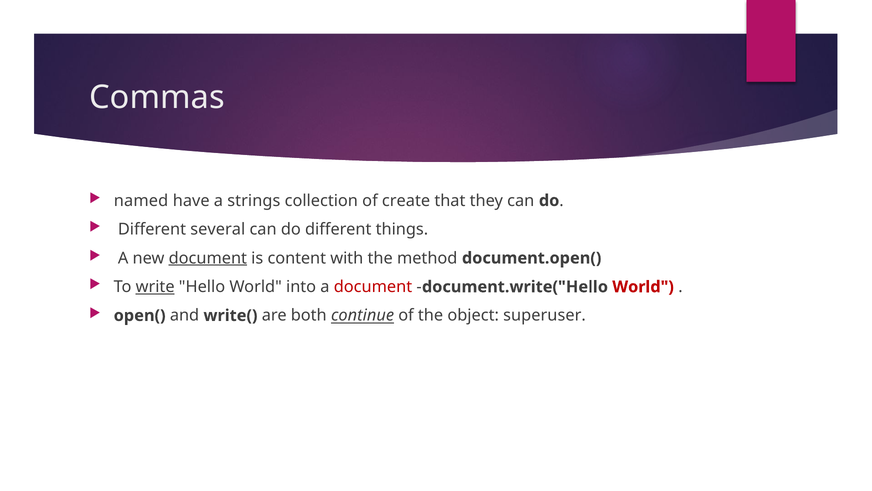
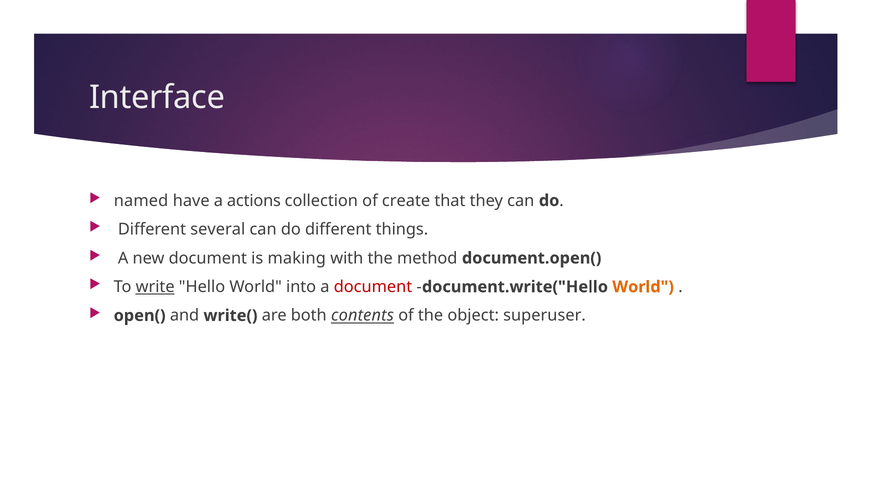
Commas: Commas -> Interface (157, 97)
strings: strings -> actions (254, 200)
document underline: present -> none (208, 258)
content: content -> making (297, 258)
World colour: red -> orange (643, 287)
continue: continue -> contents (362, 315)
